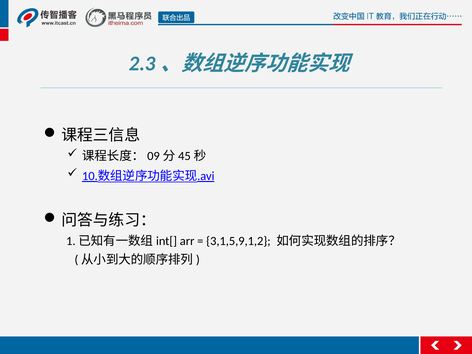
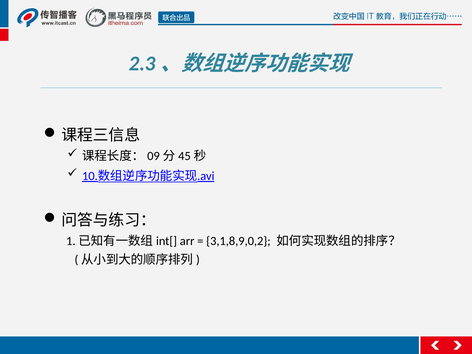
3,1,5,9,1,2: 3,1,5,9,1,2 -> 3,1,8,9,0,2 (238, 241)
